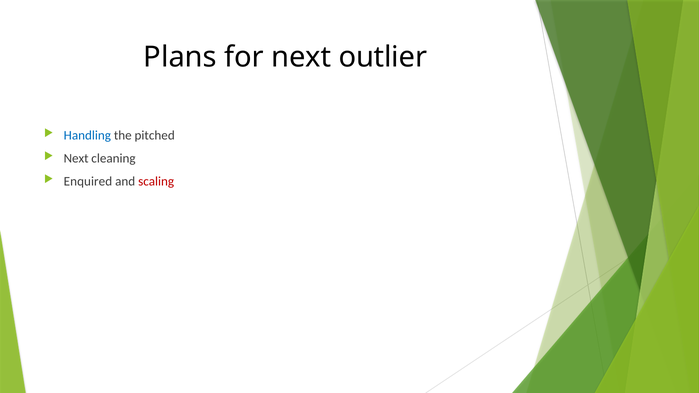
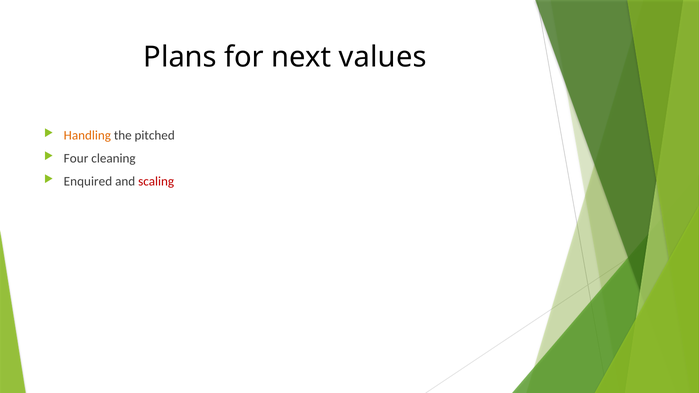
outlier: outlier -> values (383, 57)
Handling colour: blue -> orange (87, 135)
Next: Next -> Four (76, 158)
